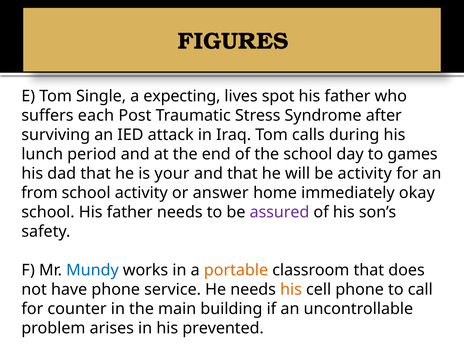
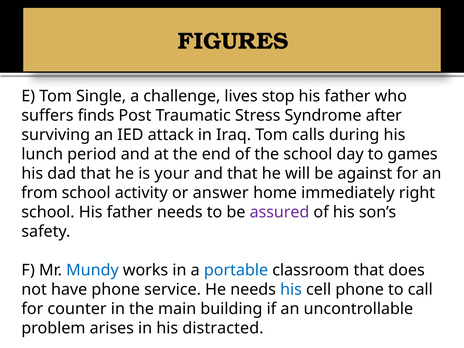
expecting: expecting -> challenge (182, 96)
spot: spot -> stop (278, 96)
each: each -> finds (96, 116)
be activity: activity -> against (365, 174)
okay: okay -> right (417, 193)
portable colour: orange -> blue (236, 270)
his colour: orange -> blue (291, 290)
prevented: prevented -> distracted (223, 328)
